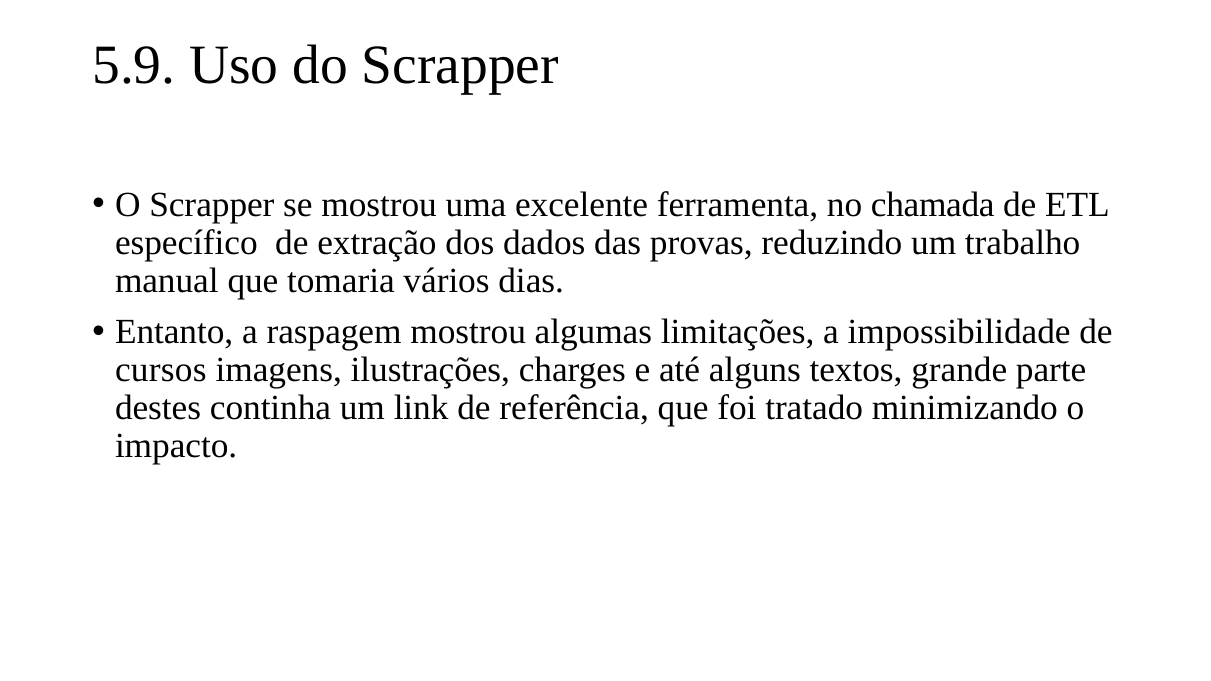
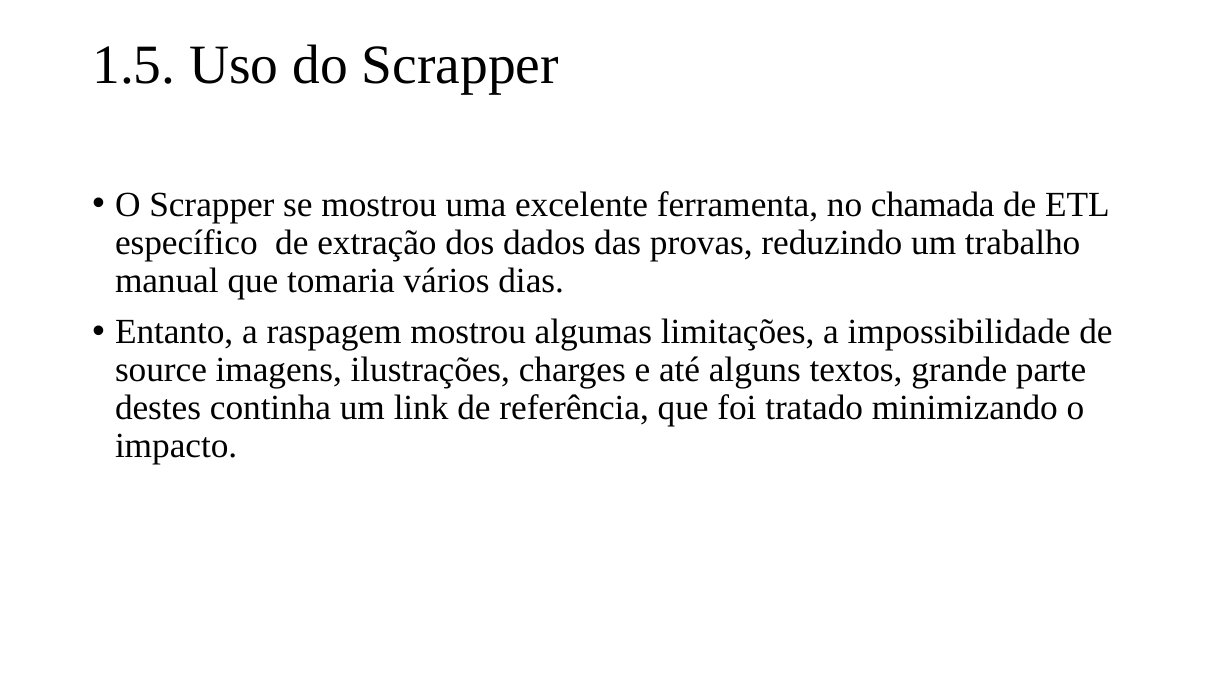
5.9: 5.9 -> 1.5 (134, 65)
cursos: cursos -> source (161, 370)
